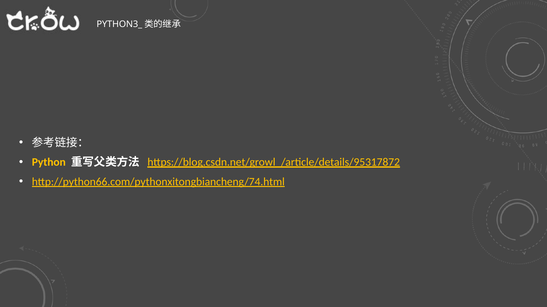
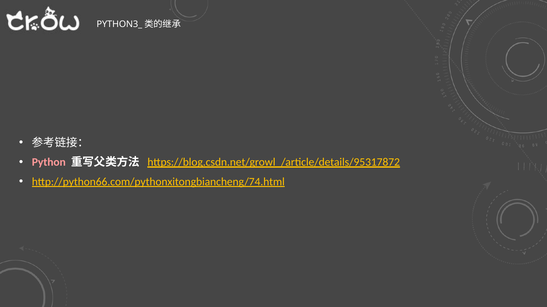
Python colour: yellow -> pink (49, 162)
